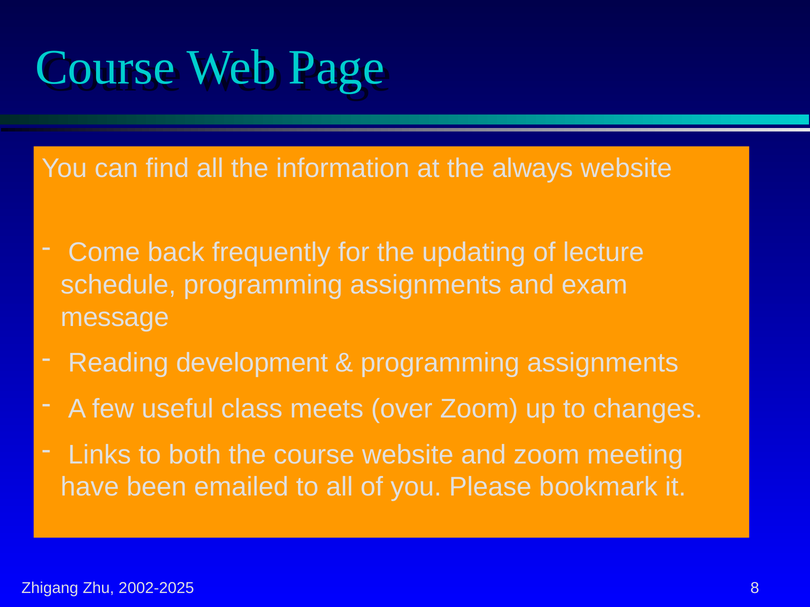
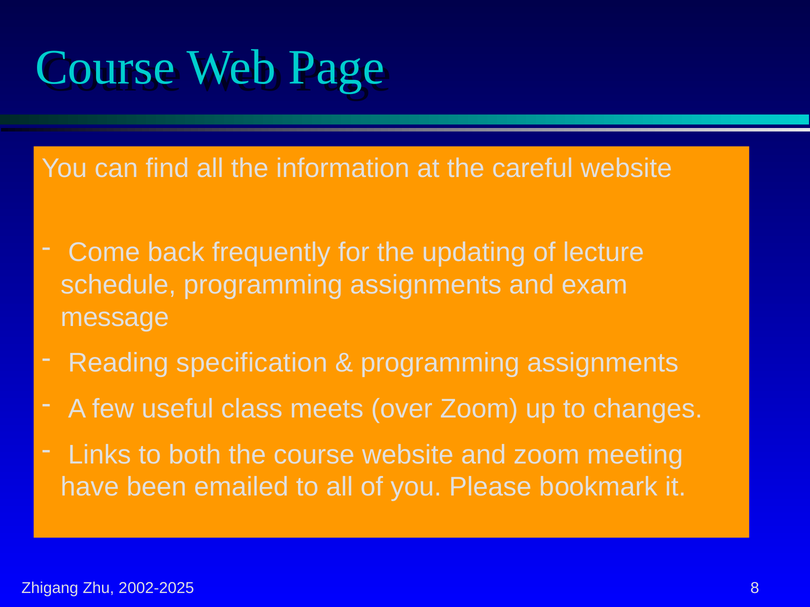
always: always -> careful (533, 168)
development: development -> specification (252, 363)
